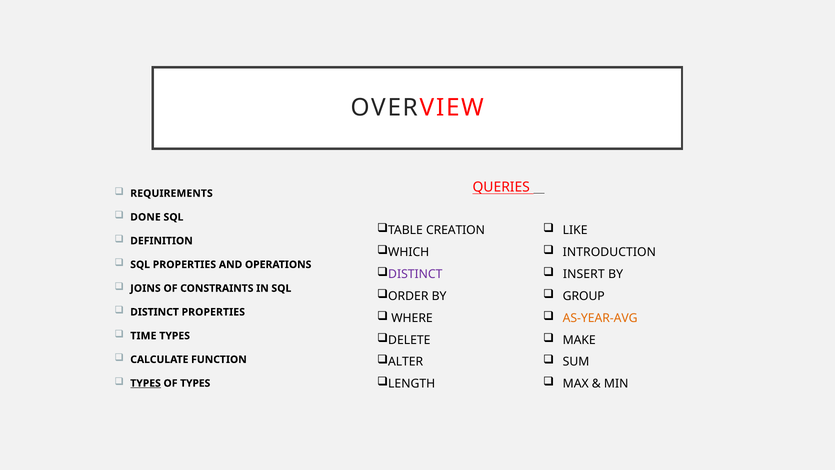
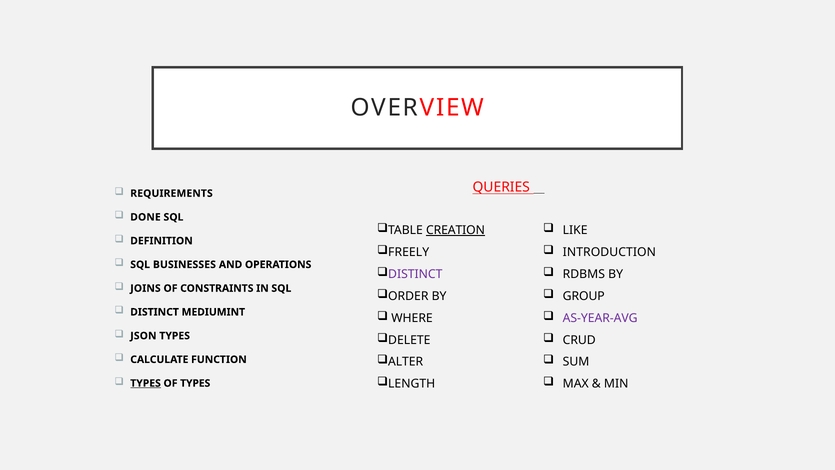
CREATION underline: none -> present (455, 230)
WHICH: WHICH -> FREELY (409, 252)
SQL PROPERTIES: PROPERTIES -> BUSINESSES (184, 264)
INSERT: INSERT -> RDBMS (584, 274)
DISTINCT PROPERTIES: PROPERTIES -> MEDIUMINT (213, 312)
AS-YEAR-AVG colour: orange -> purple (600, 318)
TIME: TIME -> JSON (143, 336)
MAKE: MAKE -> CRUD (579, 340)
